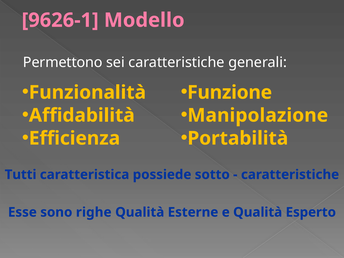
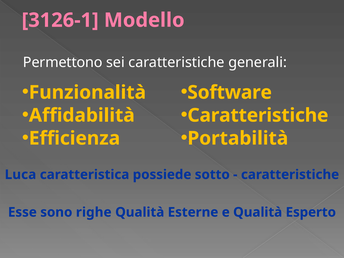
9626-1: 9626-1 -> 3126-1 (60, 20)
Funzione: Funzione -> Software (230, 92)
Manipolazione: Manipolazione -> Caratteristiche (258, 115)
Tutti: Tutti -> Luca (20, 175)
